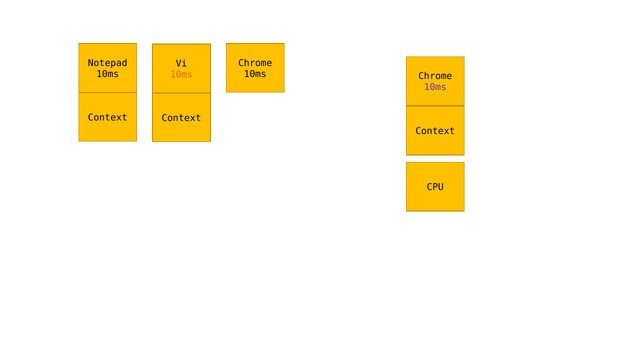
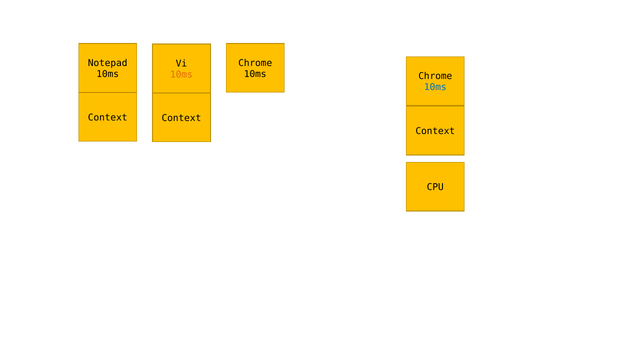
10ms colour: purple -> blue (435, 87)
